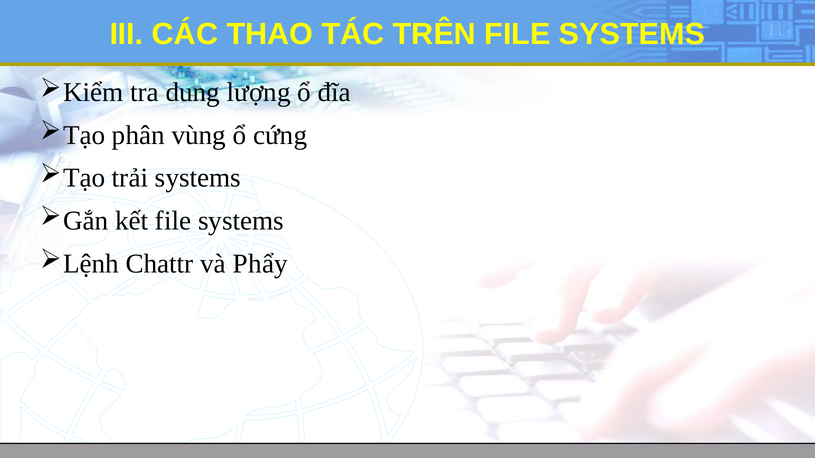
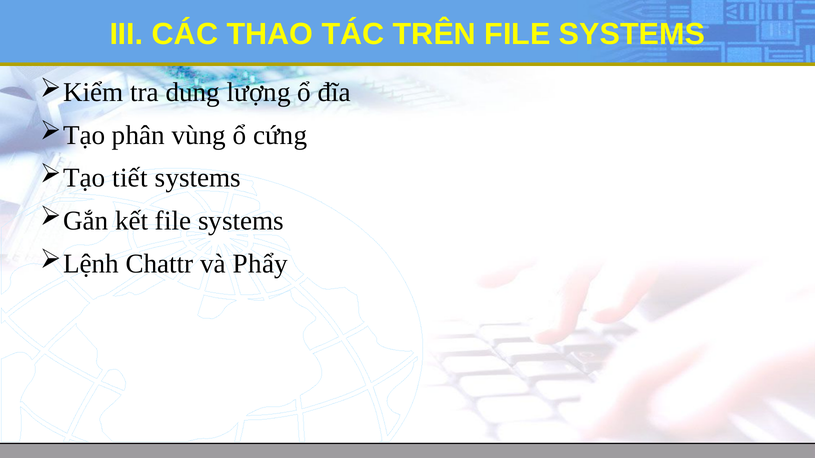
trải: trải -> tiết (130, 178)
